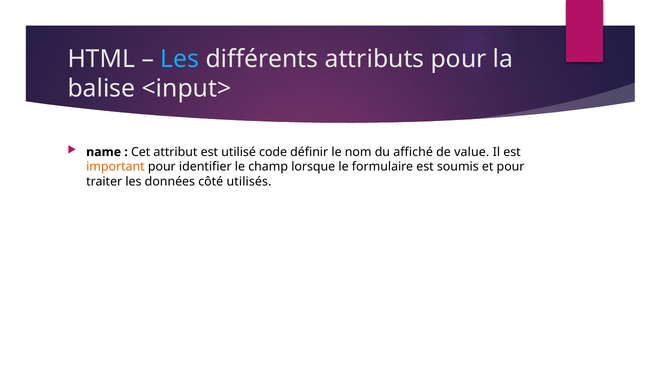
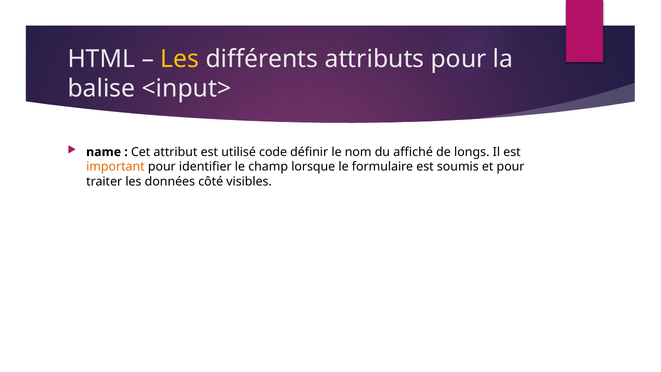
Les colour: light blue -> yellow (180, 59)
value: value -> longs (472, 152)
utilisés: utilisés -> visibles (249, 182)
